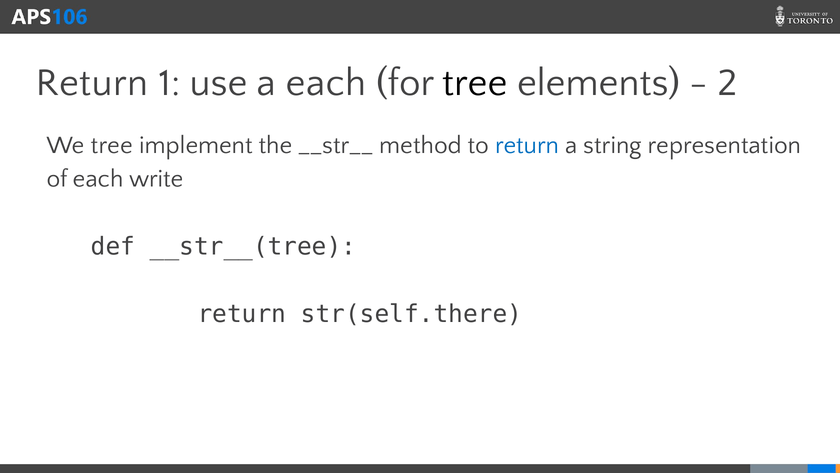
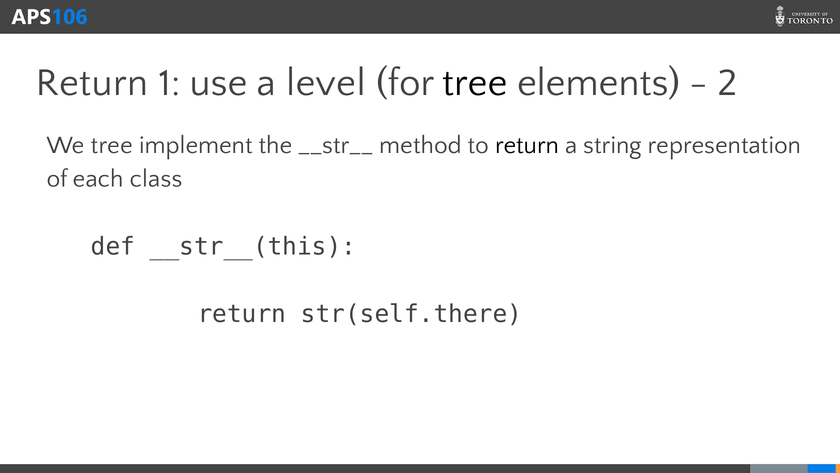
a each: each -> level (326, 82)
return colour: blue -> black (527, 145)
write: write -> class (156, 179)
__str__(tree: __str__(tree -> __str__(this (253, 246)
